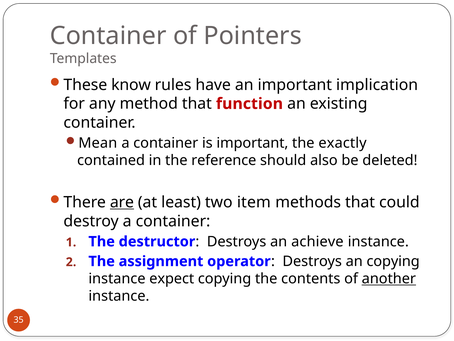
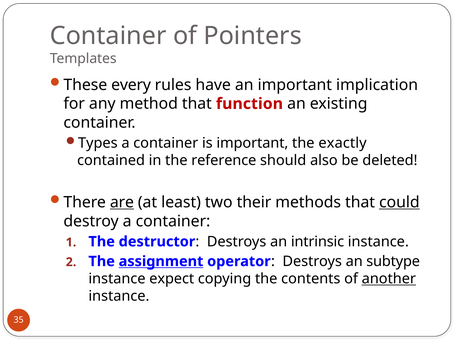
know: know -> every (131, 85)
Mean: Mean -> Types (98, 143)
item: item -> their (254, 202)
could underline: none -> present (399, 202)
achieve: achieve -> intrinsic (318, 241)
assignment underline: none -> present (161, 261)
an copying: copying -> subtype (393, 261)
